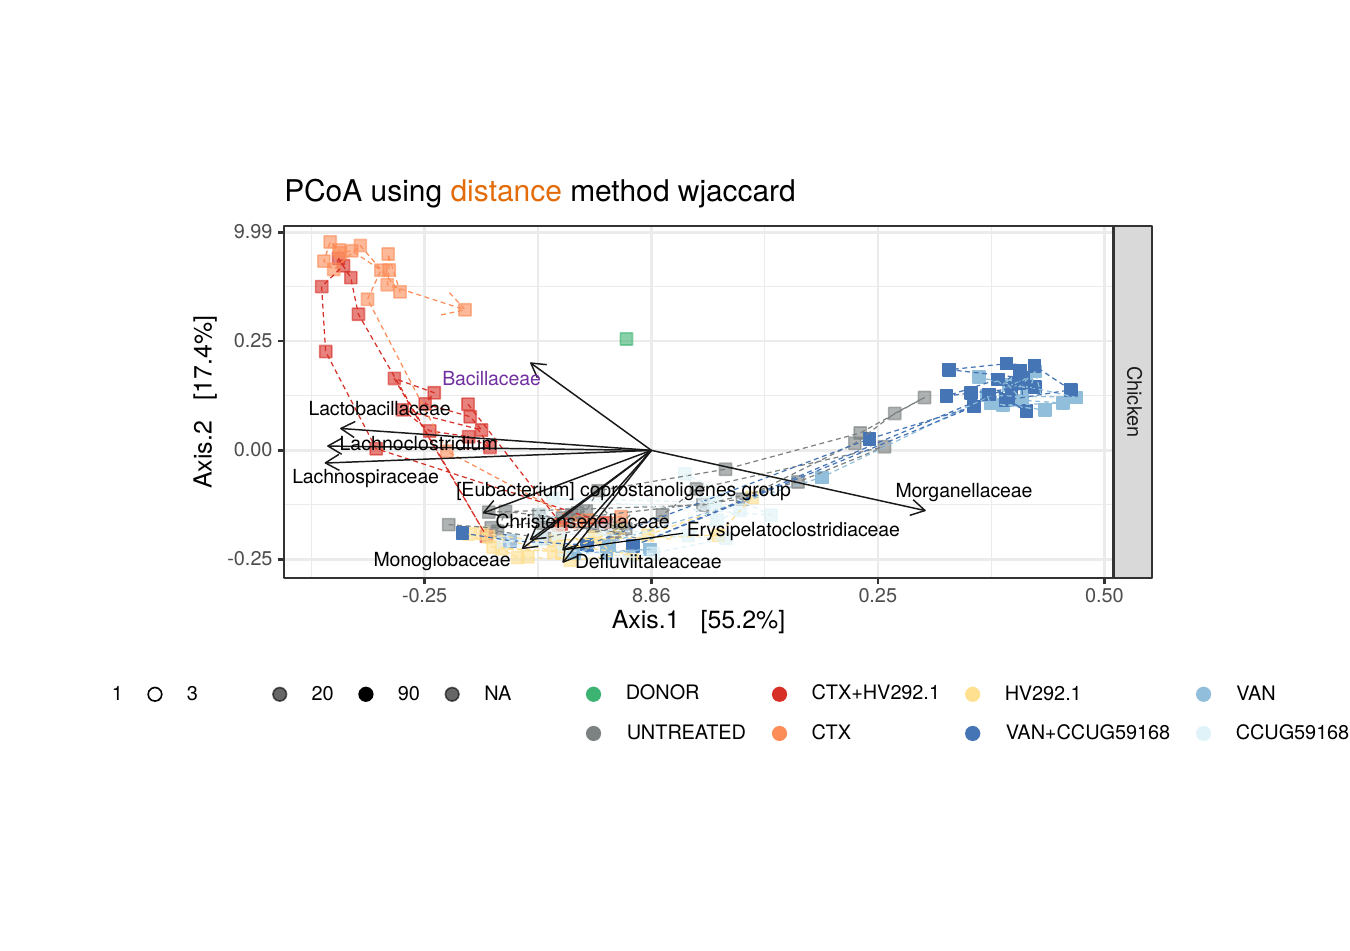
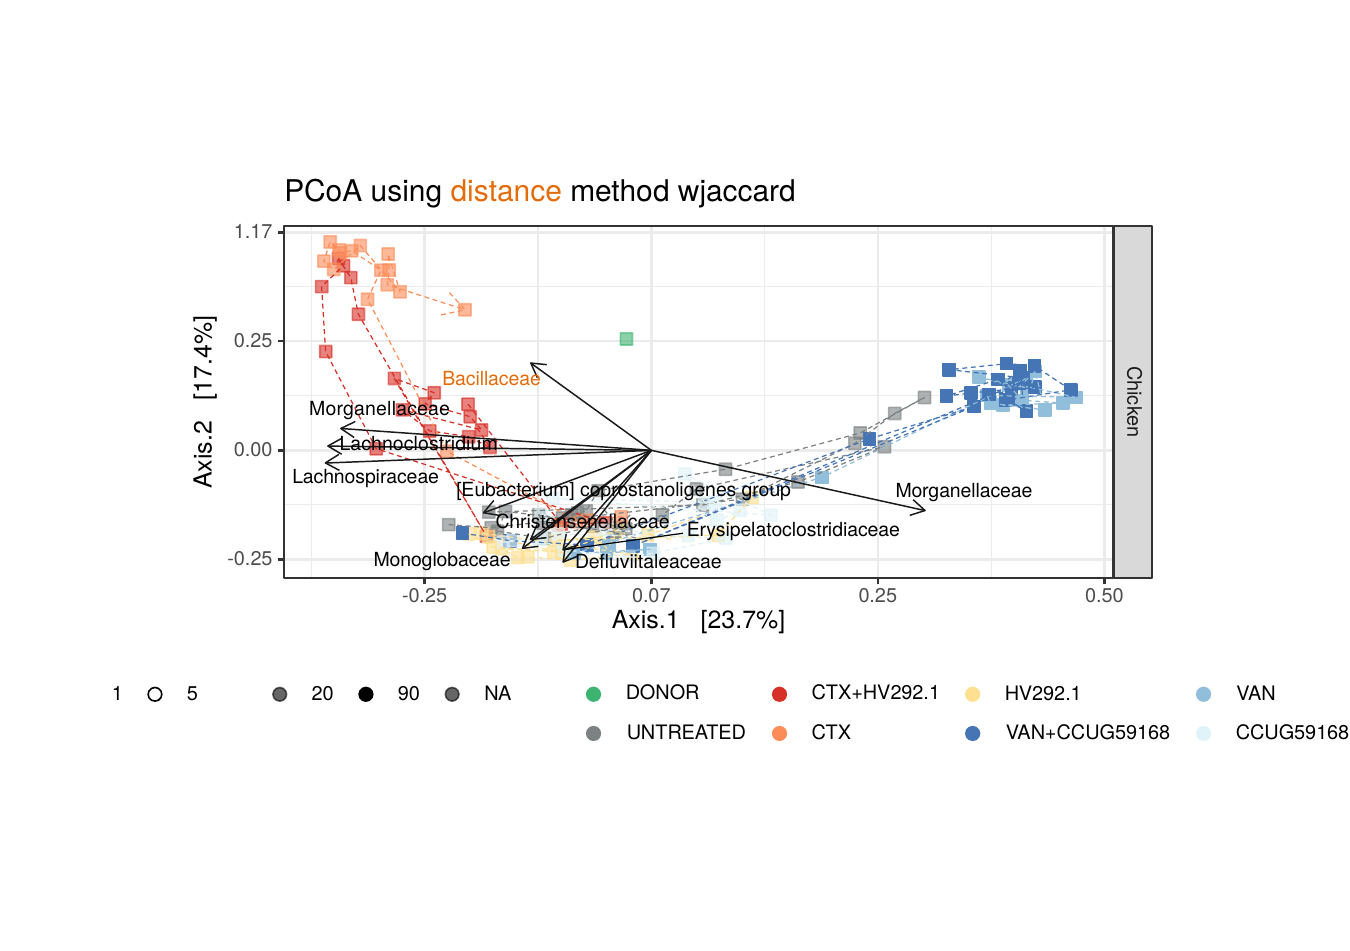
9.99: 9.99 -> 1.17 (253, 232)
Bacillaceae colour: purple -> orange (492, 379)
Lactobacillaceae: Lactobacillaceae -> Morganellaceae (380, 409)
8.86: 8.86 -> 0.07 (651, 596)
55.2%: 55.2% -> 23.7% (743, 620)
3: 3 -> 5 (193, 694)
